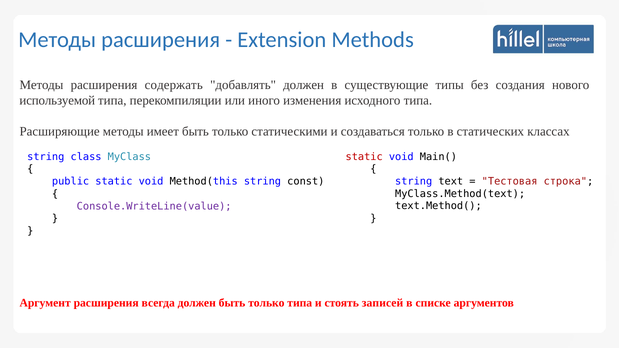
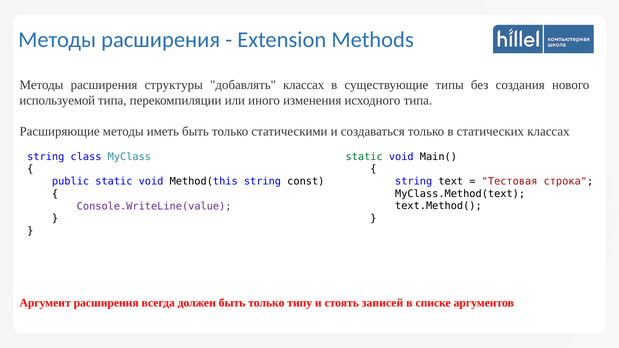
содержать: содержать -> структуры (174, 85)
добавлять должен: должен -> классах (304, 85)
имеет: имеет -> иметь (163, 132)
static colour: red -> green (364, 157)
только типа: типа -> типу (300, 303)
